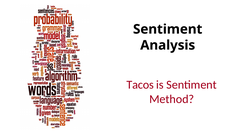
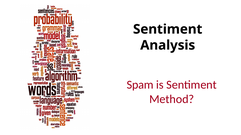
Tacos: Tacos -> Spam (140, 85)
